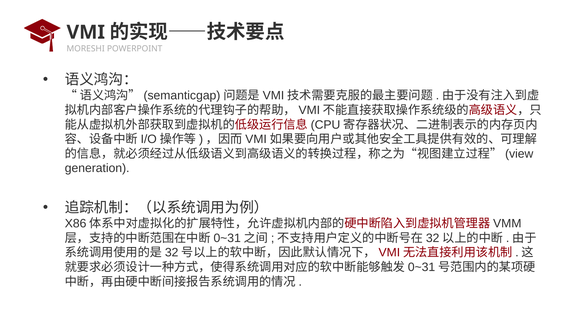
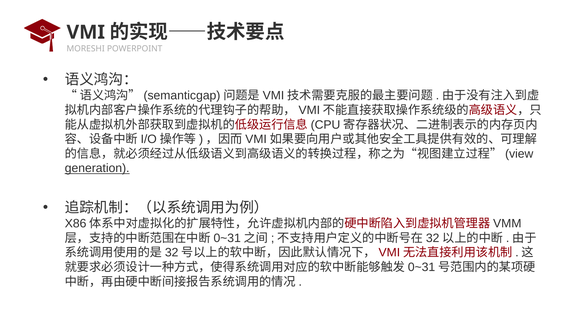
generation underline: none -> present (97, 169)
